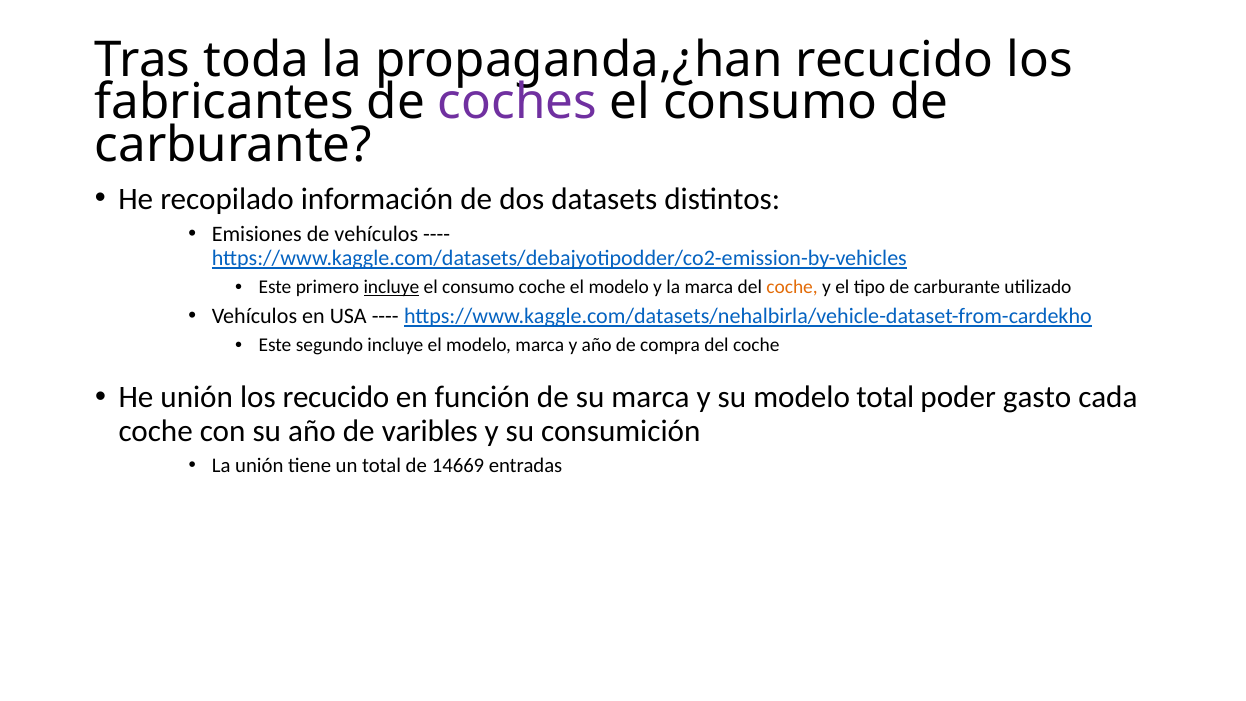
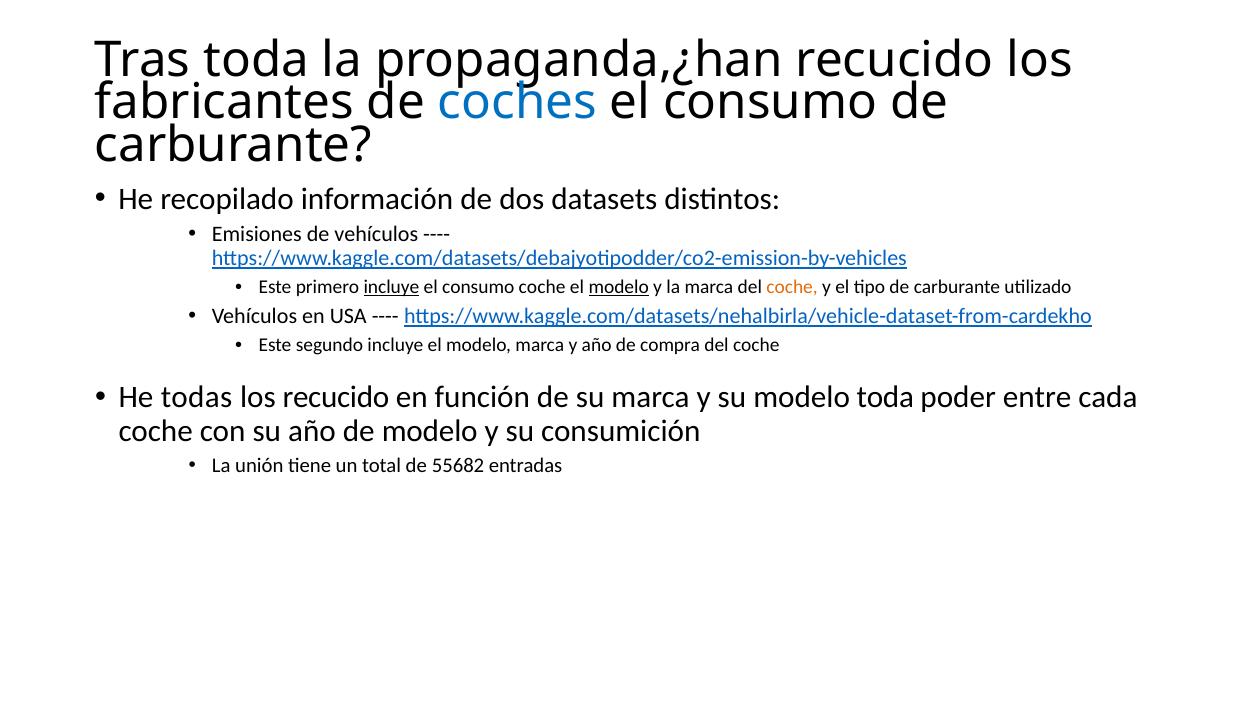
coches colour: purple -> blue (517, 102)
modelo underline: none -> present (619, 287)
He unión: unión -> todas (197, 397)
modelo total: total -> toda (885, 397)
gasto: gasto -> entre (1037, 397)
de varibles: varibles -> modelo (430, 431)
14669: 14669 -> 55682 (458, 465)
